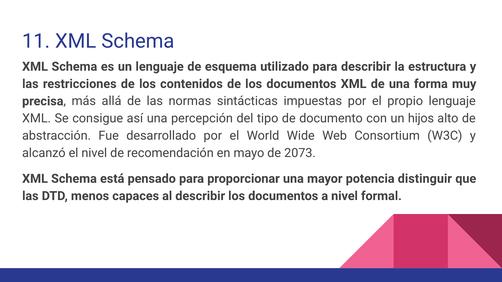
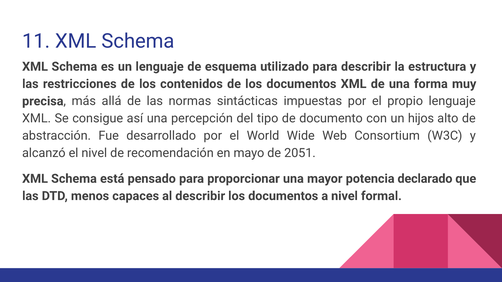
2073: 2073 -> 2051 (300, 153)
distinguir: distinguir -> declarado (425, 179)
